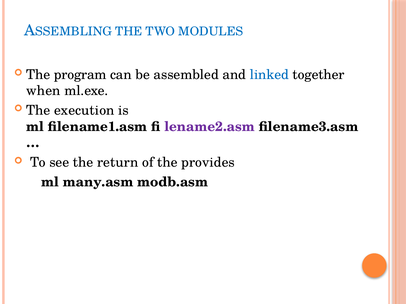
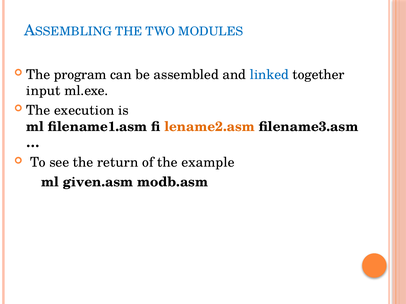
when: when -> input (43, 91)
lename2.asm colour: purple -> orange (210, 127)
provides: provides -> example (208, 163)
many.asm: many.asm -> given.asm (98, 182)
